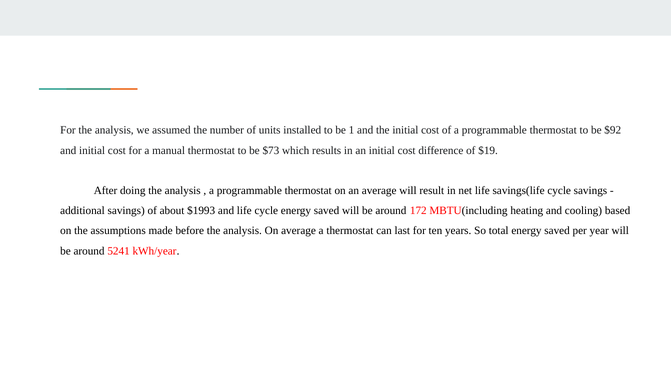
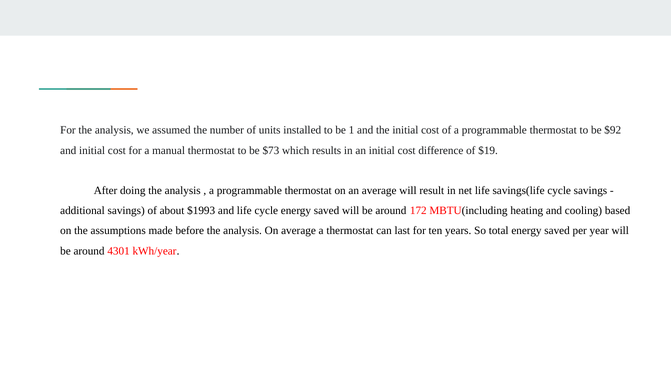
5241: 5241 -> 4301 (119, 251)
